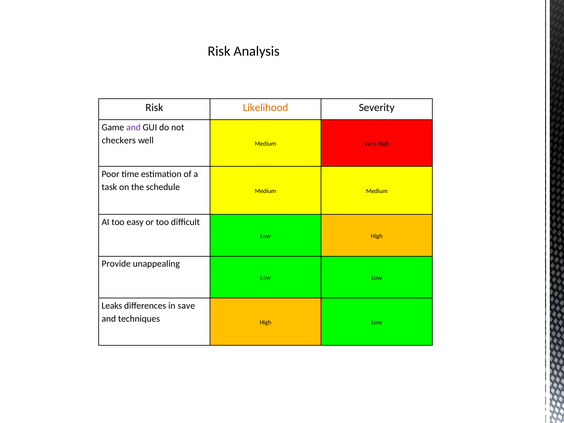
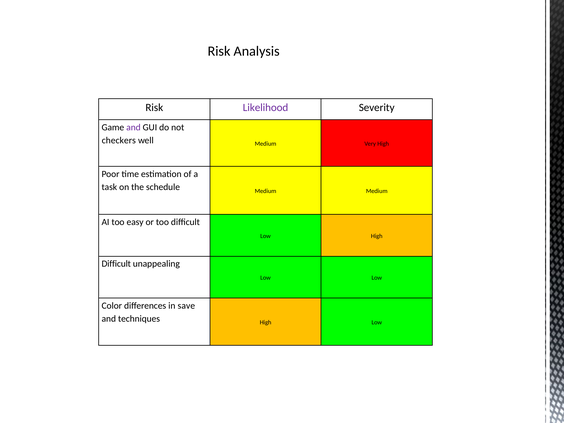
Likelihood colour: orange -> purple (266, 108)
Provide: Provide -> Difficult (116, 264)
Leaks: Leaks -> Color (112, 306)
